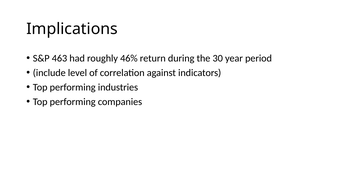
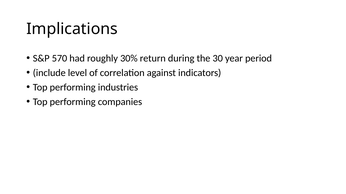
463: 463 -> 570 (59, 58)
46%: 46% -> 30% (129, 58)
